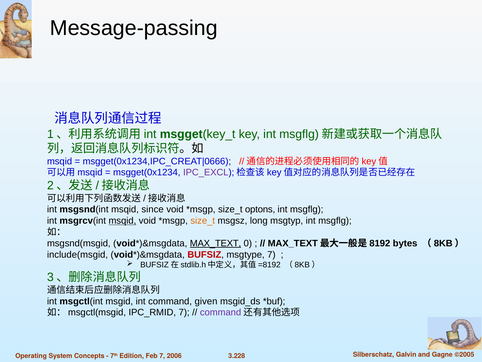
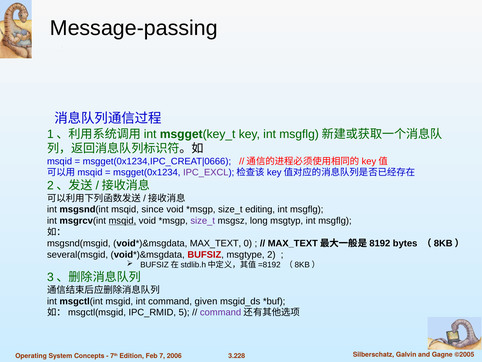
optons: optons -> editing (260, 209)
size_t colour: orange -> purple (203, 220)
MAX_TEXT underline: present -> none (216, 243)
include(msgid: include(msgid -> several(msgid (78, 254)
msgtype 7: 7 -> 2 (271, 254)
IPC_RMID 7: 7 -> 5 (184, 312)
